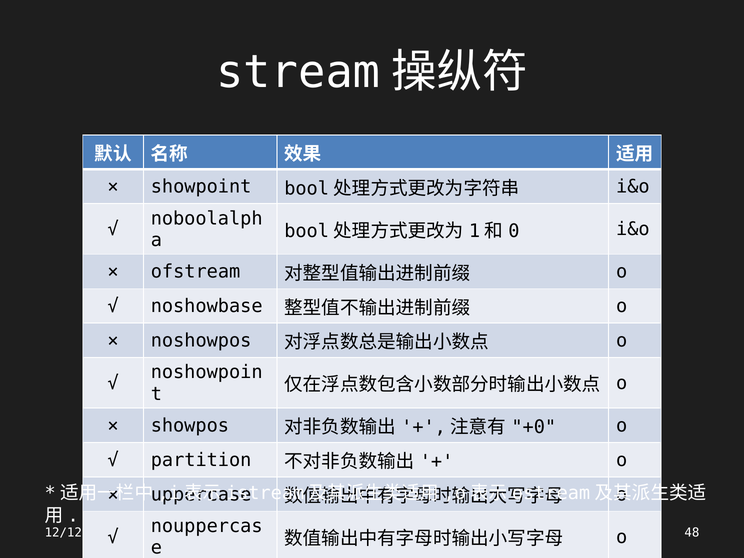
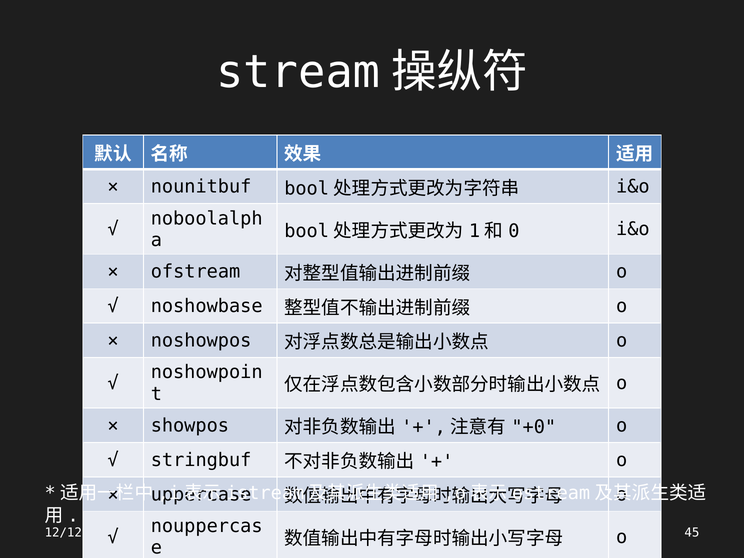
showpoint: showpoint -> nounitbuf (201, 187)
partition: partition -> stringbuf (201, 460)
48: 48 -> 45 (692, 533)
